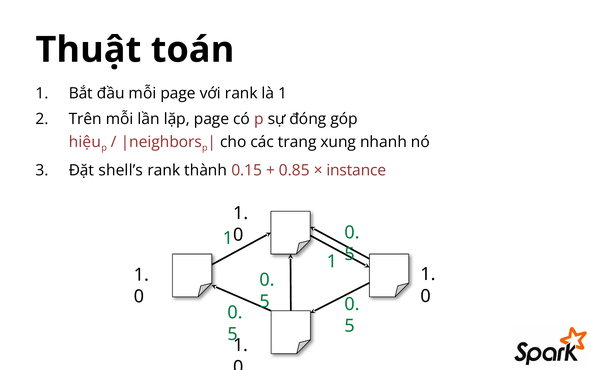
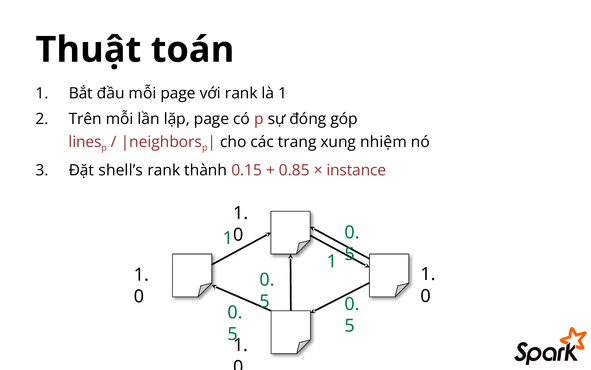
hiệu: hiệu -> lines (85, 142)
nhanh: nhanh -> nhiệm (383, 142)
